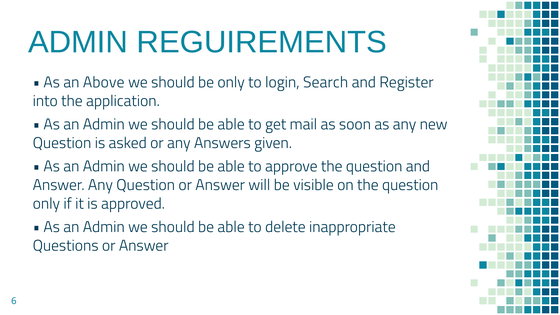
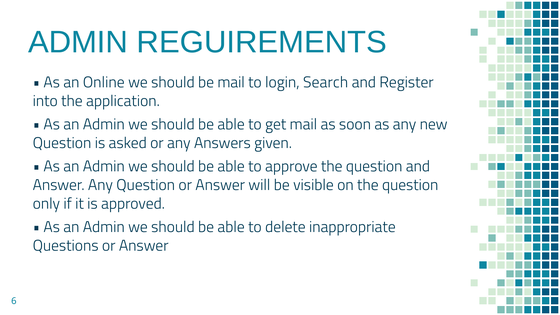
Above: Above -> Online (104, 82)
be only: only -> mail (231, 82)
